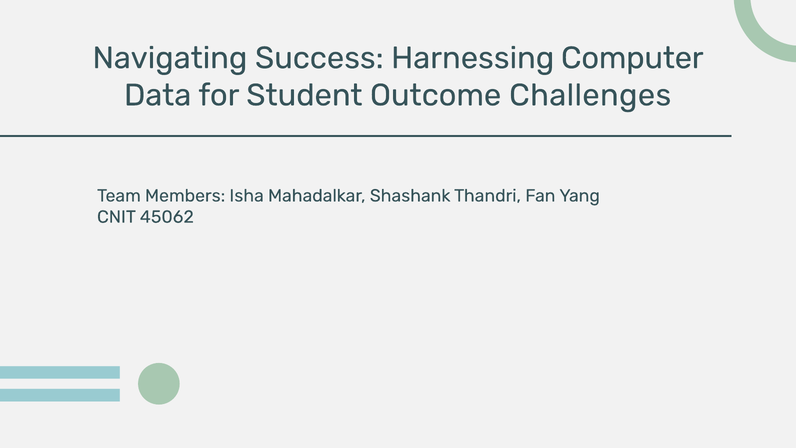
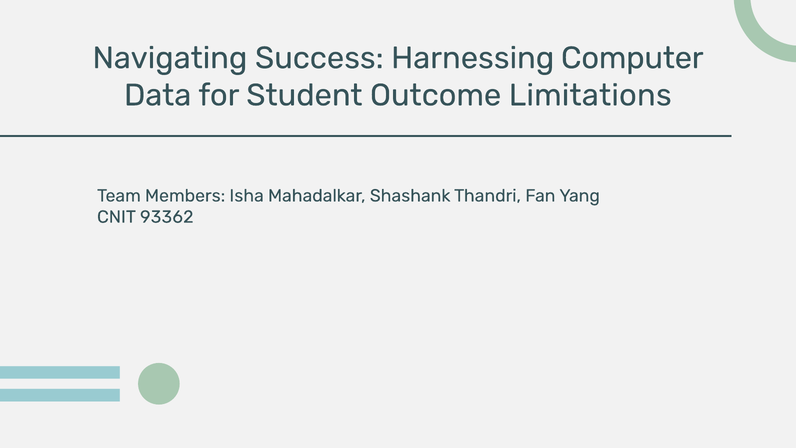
Challenges: Challenges -> Limitations (590, 95)
45062: 45062 -> 93362 (167, 217)
